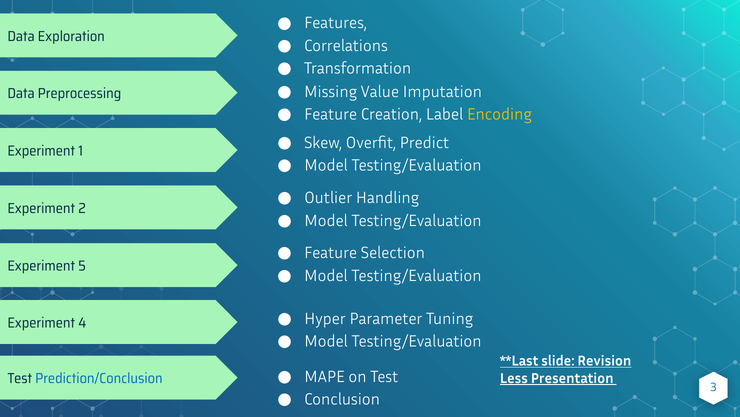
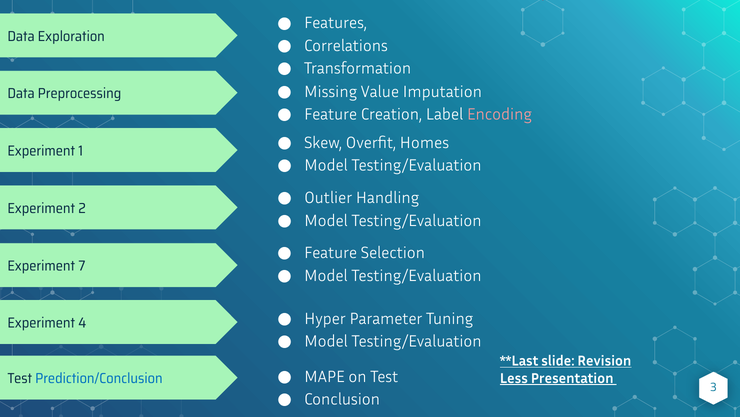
Encoding colour: yellow -> pink (499, 114)
Predict: Predict -> Homes (424, 142)
5: 5 -> 7 (82, 266)
